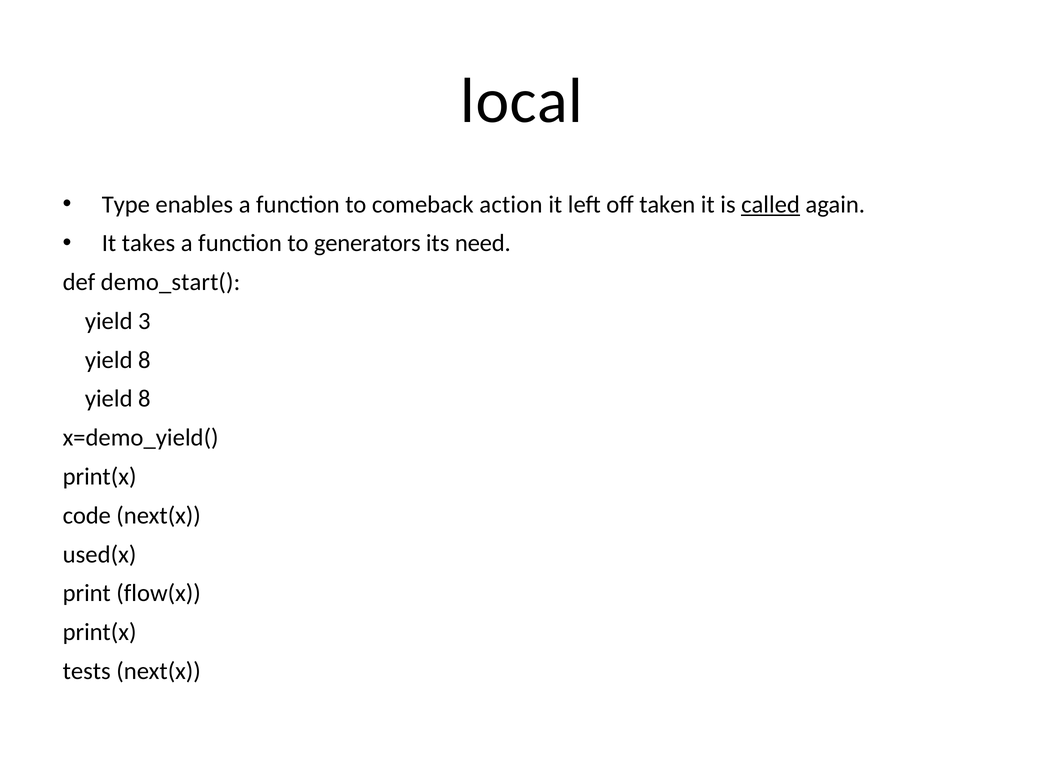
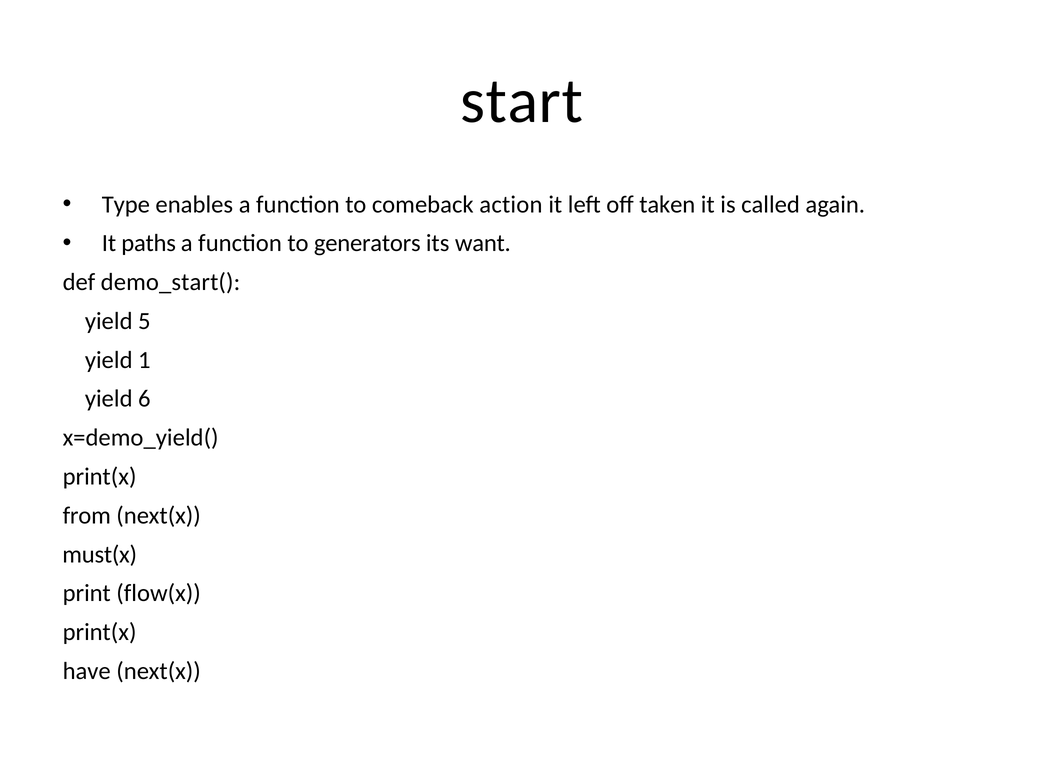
local: local -> start (522, 101)
called underline: present -> none (771, 204)
takes: takes -> paths (149, 243)
need: need -> want (483, 243)
3: 3 -> 5 (144, 321)
8: 8 -> 1 (144, 360)
8: 8 -> 6 (144, 399)
code: code -> from (87, 516)
used(x: used(x -> must(x (100, 554)
tests: tests -> have (87, 671)
